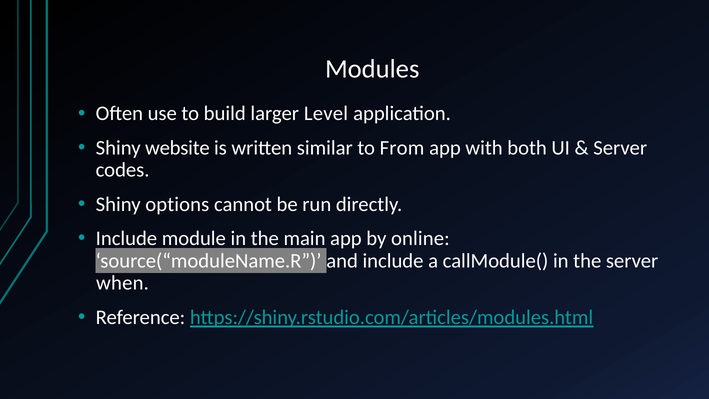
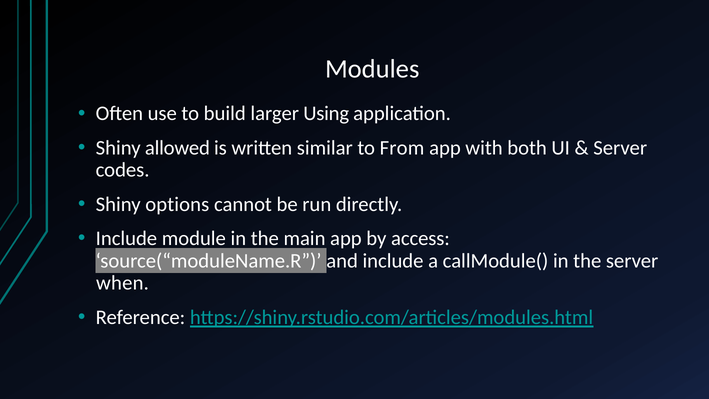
Level: Level -> Using (326, 114)
website: website -> allowed (177, 148)
online: online -> access (420, 238)
